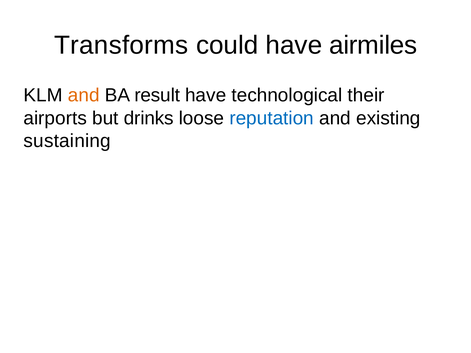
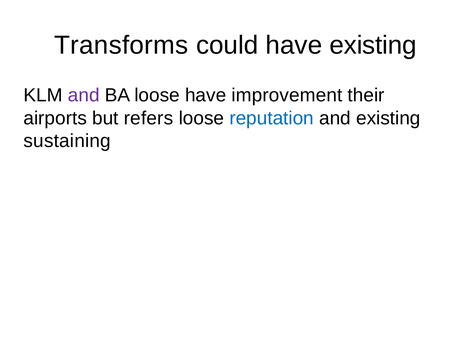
have airmiles: airmiles -> existing (373, 45)
and colour: orange -> purple (84, 95)
BA result: result -> loose (157, 95)
technological: technological -> improvement (287, 95)
drinks: drinks -> refers (149, 118)
